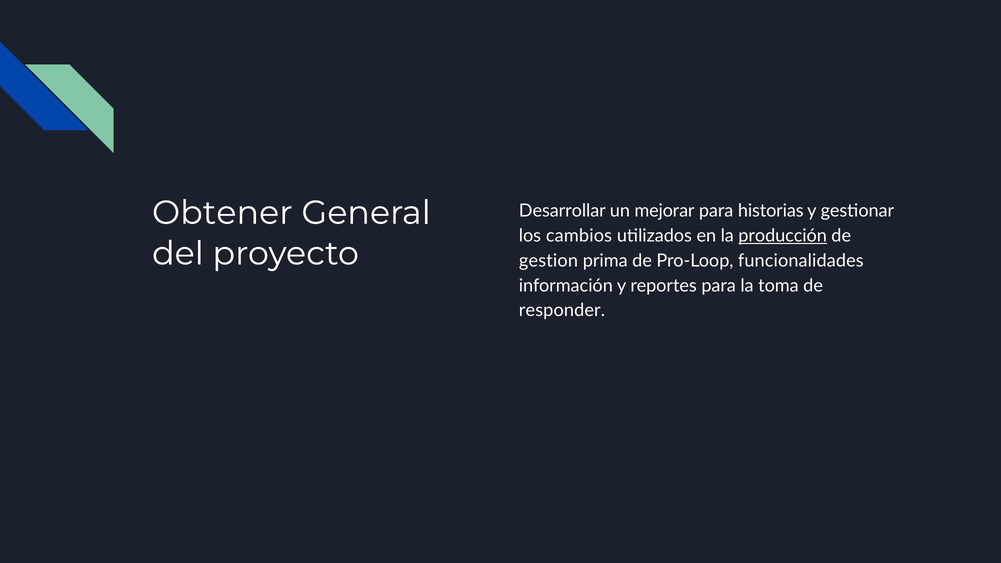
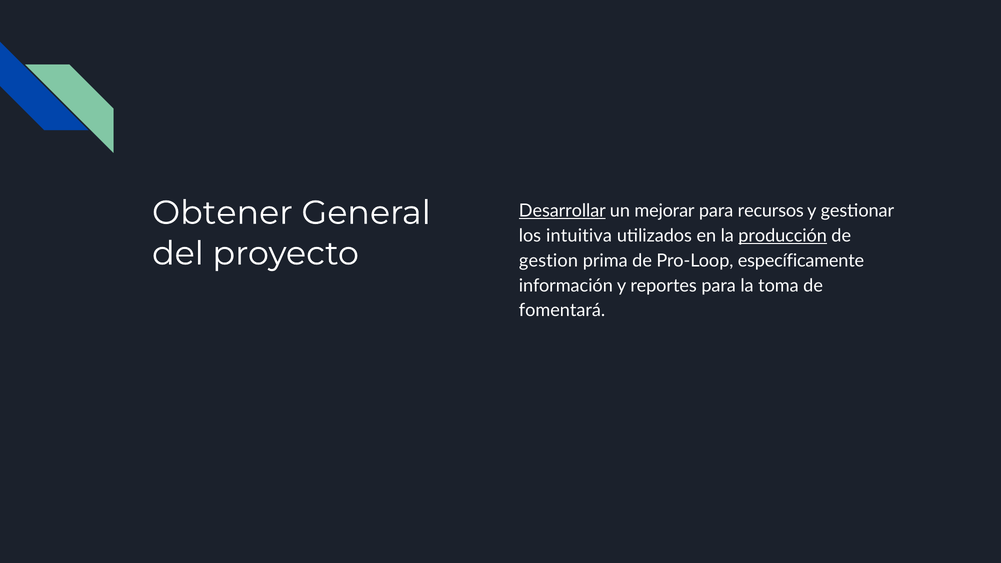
Desarrollar underline: none -> present (562, 211)
historias: historias -> recursos (771, 211)
cambios: cambios -> intuitiva (579, 236)
funcionalidades: funcionalidades -> específicamente (801, 261)
responder: responder -> fomentará (562, 310)
